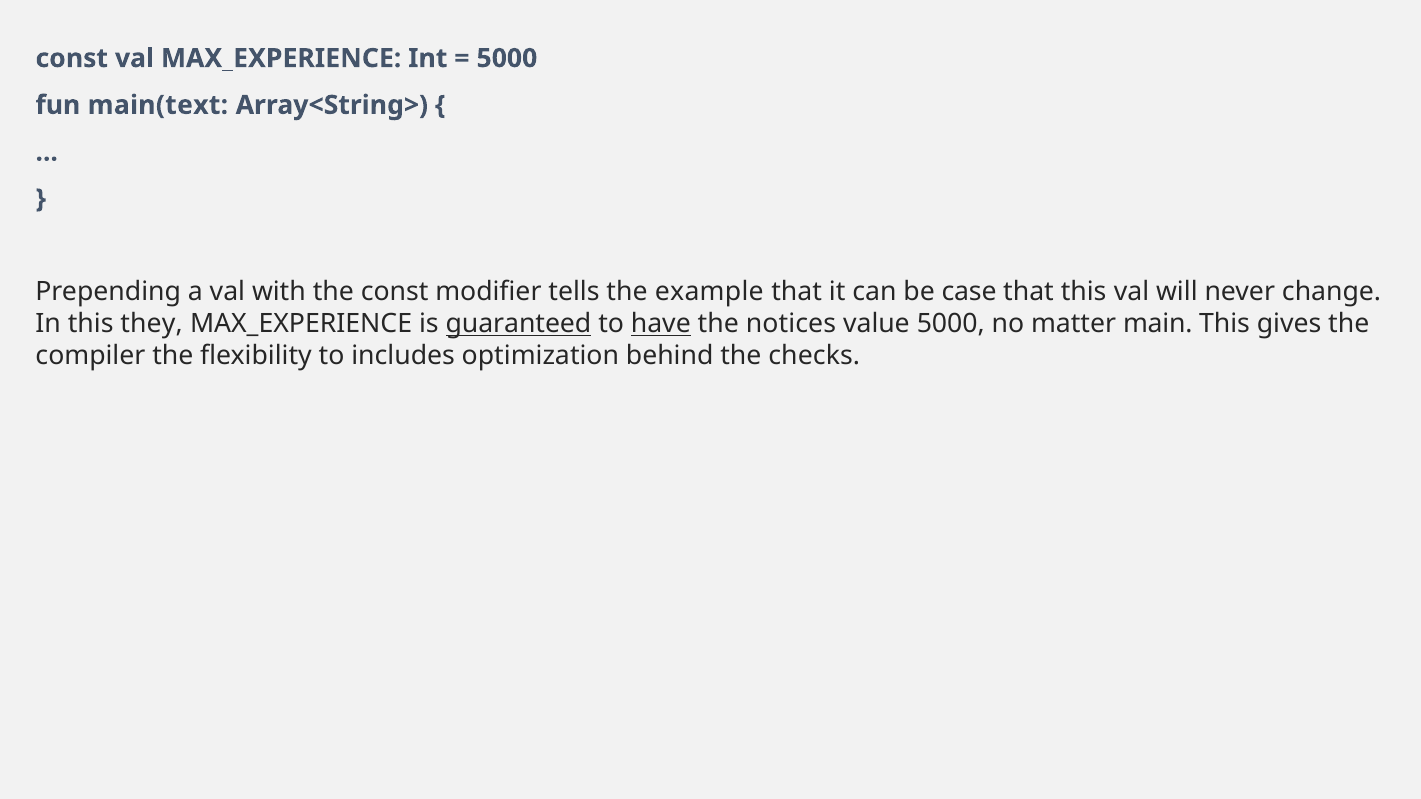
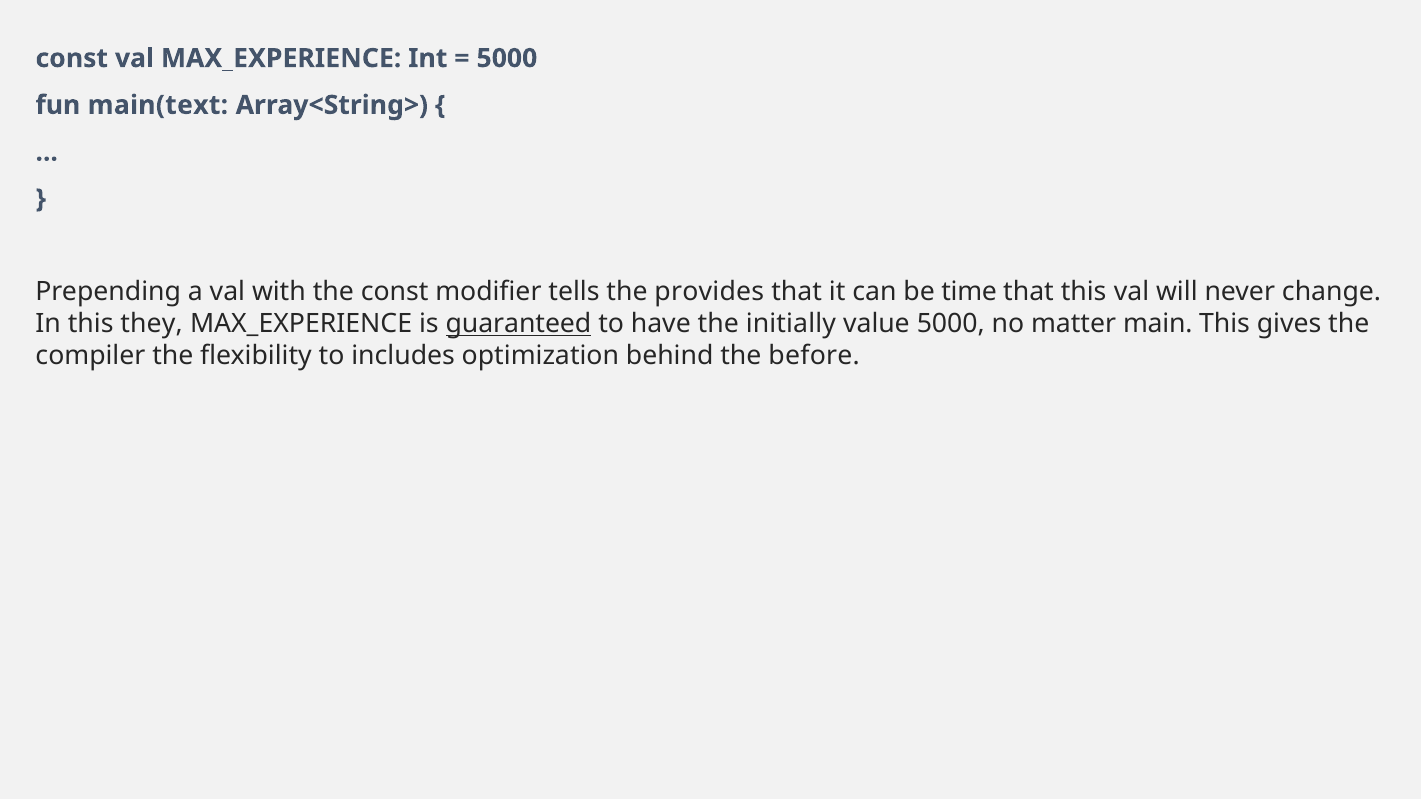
example: example -> provides (709, 292)
case: case -> time (969, 292)
have underline: present -> none (661, 324)
notices: notices -> initially (791, 324)
checks: checks -> before (814, 356)
